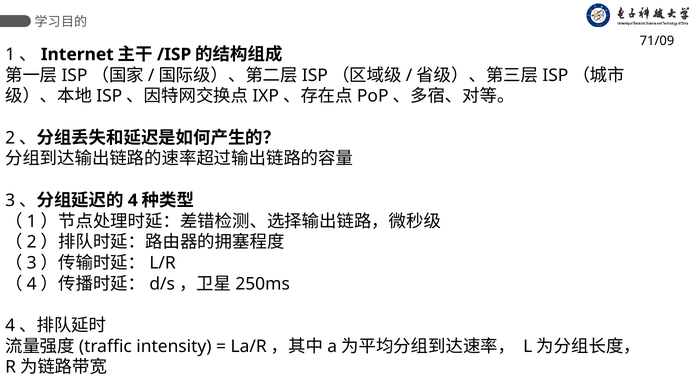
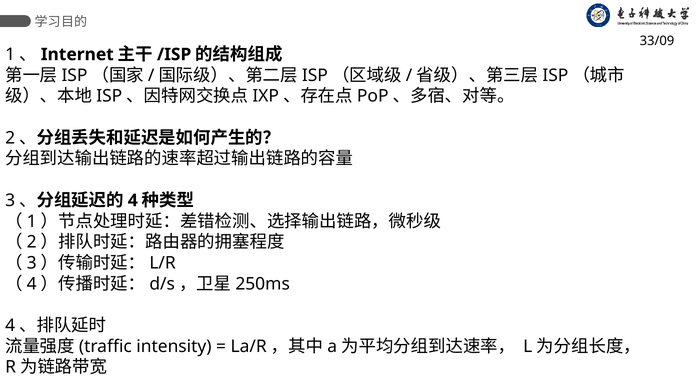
71/09: 71/09 -> 33/09 (657, 41)
